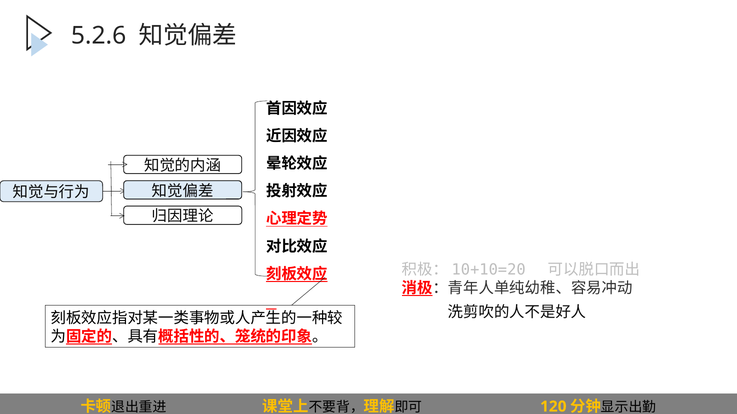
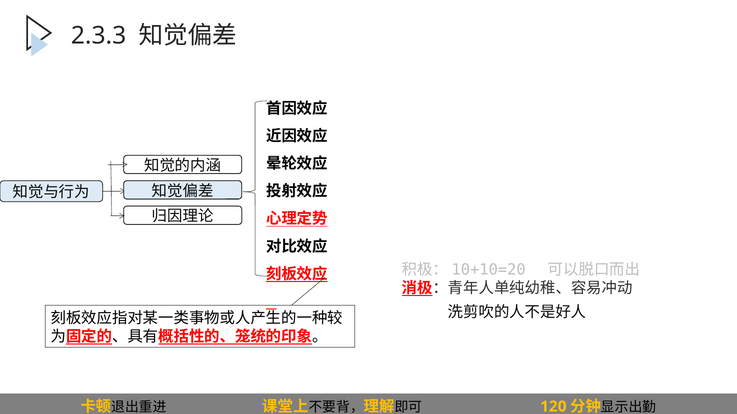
5.2.6: 5.2.6 -> 2.3.3 (99, 36)
